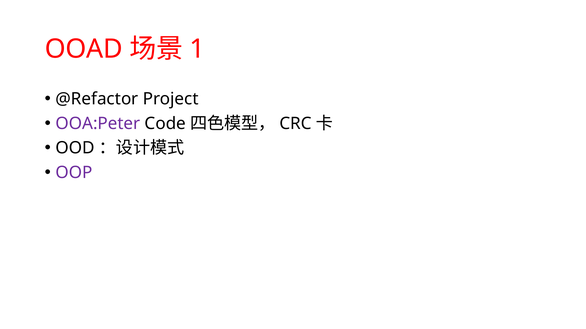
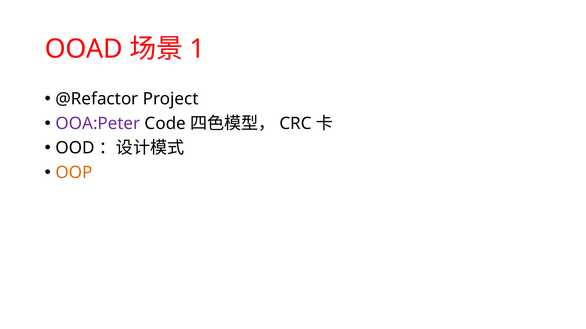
OOP colour: purple -> orange (74, 173)
